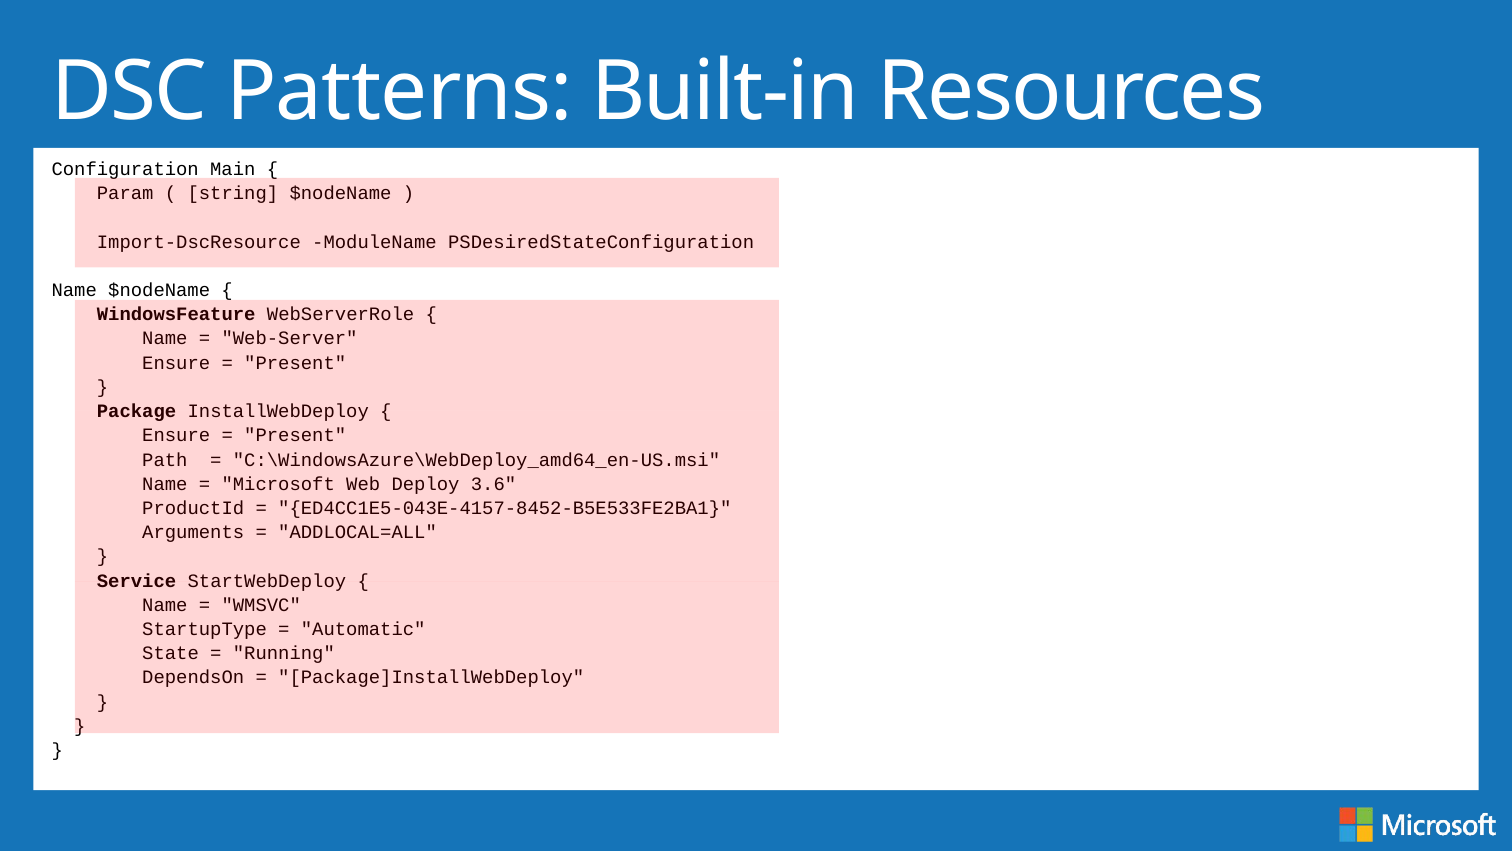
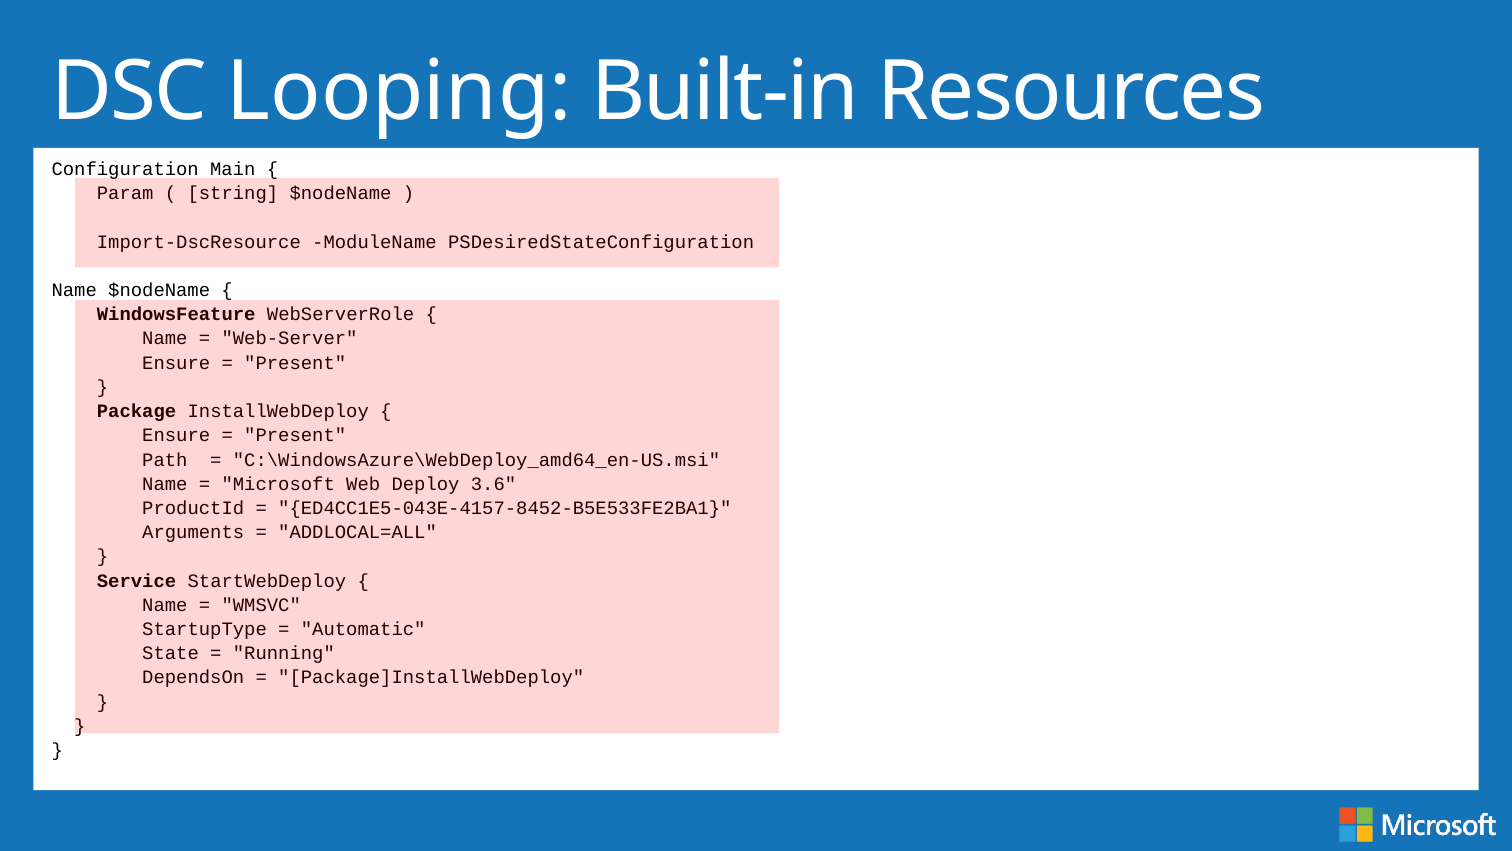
Patterns: Patterns -> Looping (399, 92)
